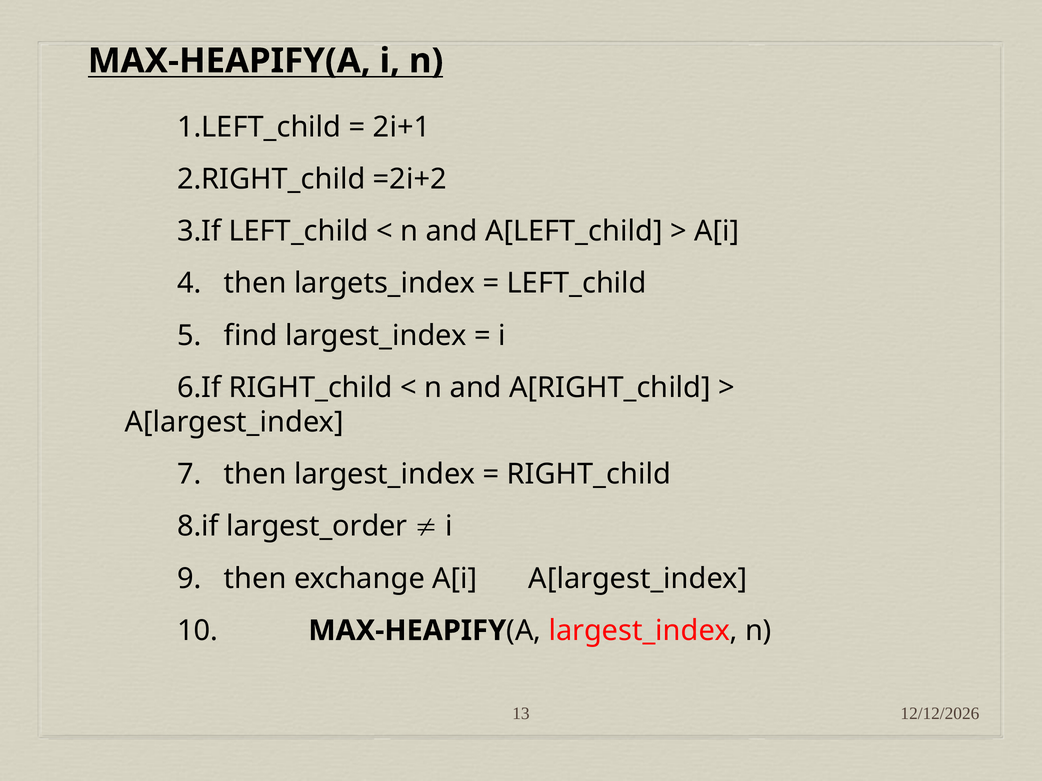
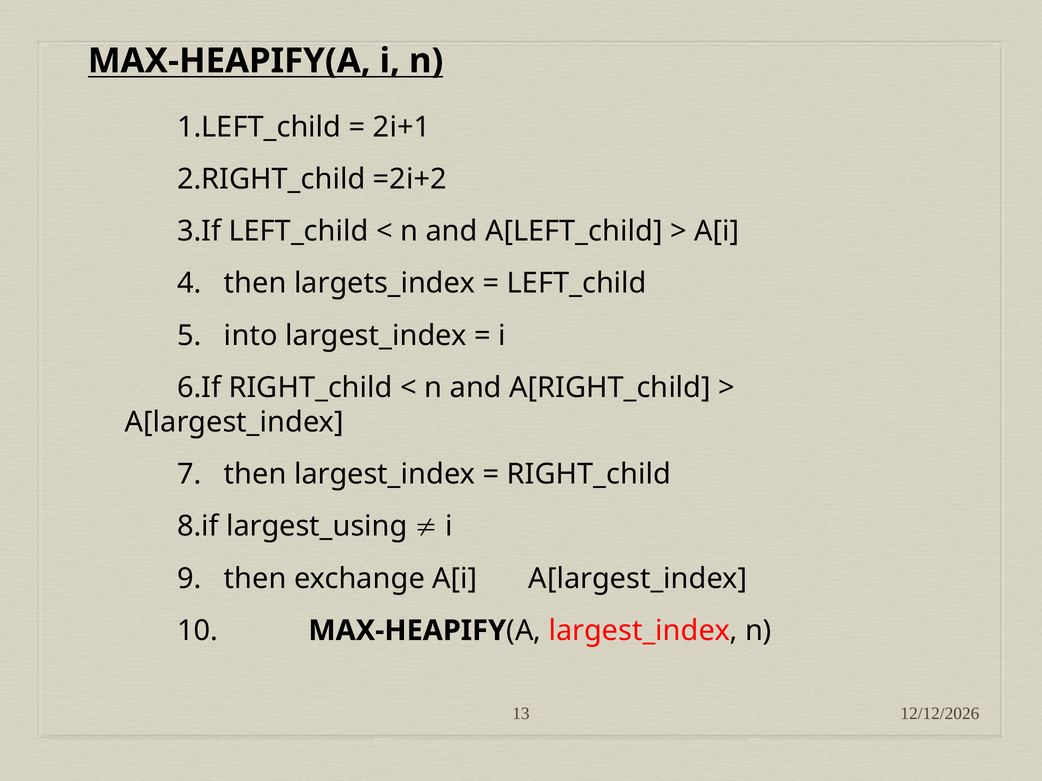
find: find -> into (251, 336)
largest_order: largest_order -> largest_using (317, 527)
